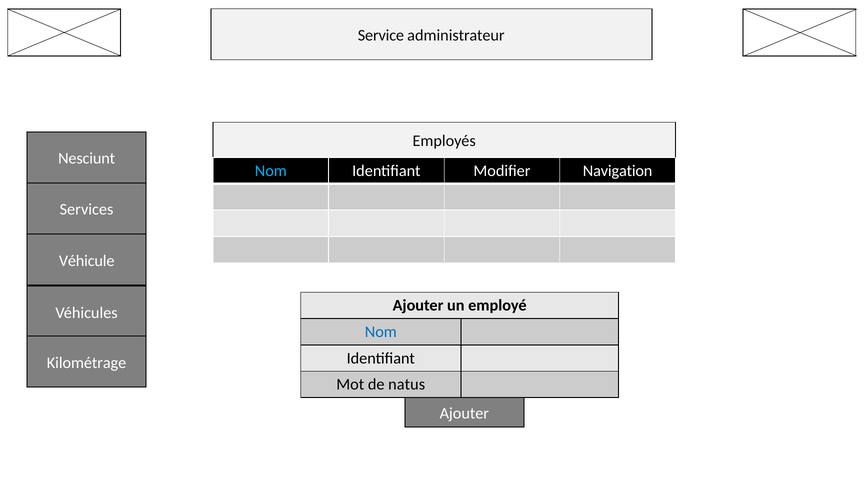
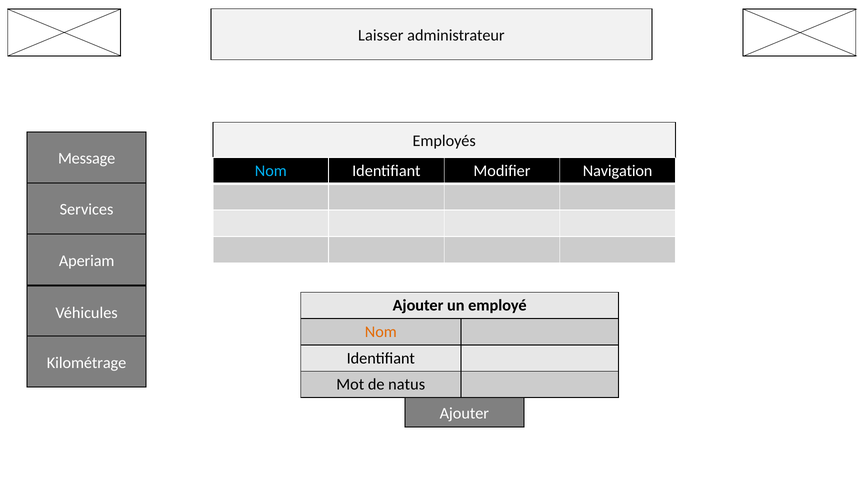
Service: Service -> Laisser (381, 35)
Nesciunt: Nesciunt -> Message (87, 159)
Véhicule: Véhicule -> Aperiam (87, 261)
Nom colour: blue -> orange (381, 332)
